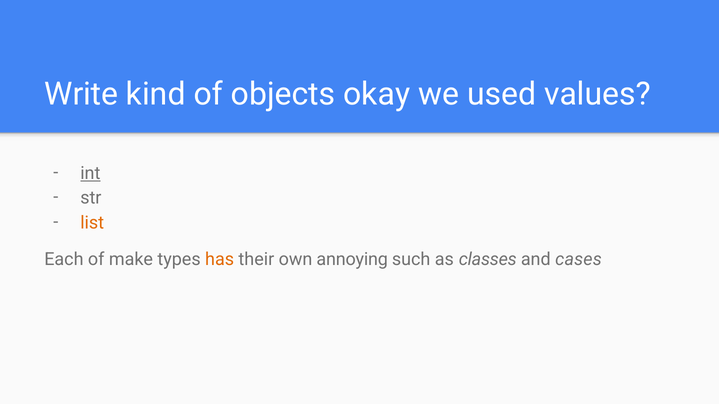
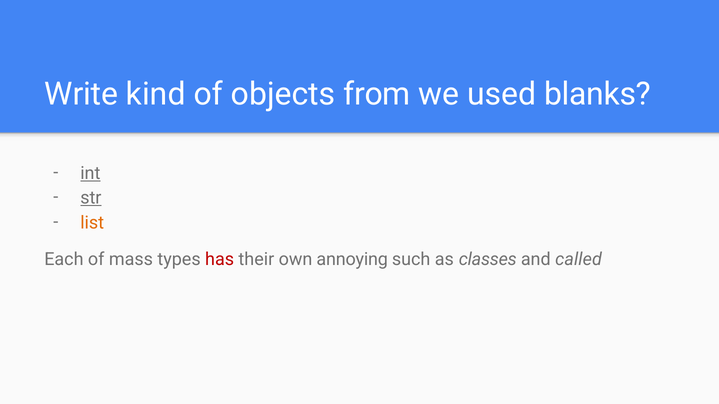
okay: okay -> from (377, 94)
values: values -> blanks (598, 94)
str underline: none -> present (91, 198)
make: make -> mass (131, 260)
has colour: orange -> red (220, 260)
cases: cases -> called (579, 260)
